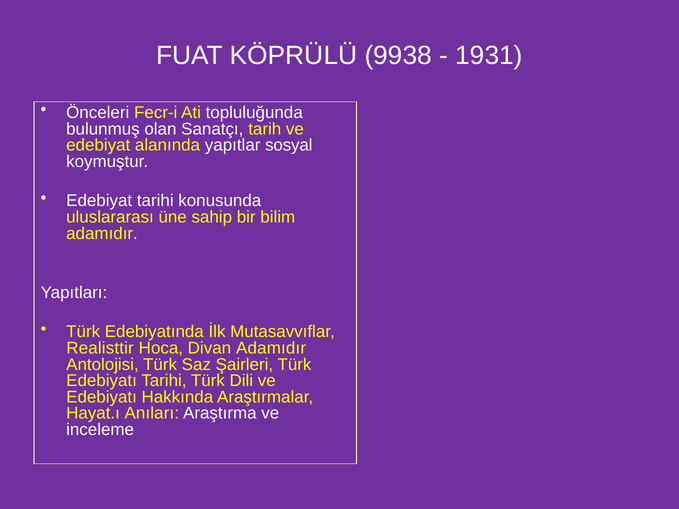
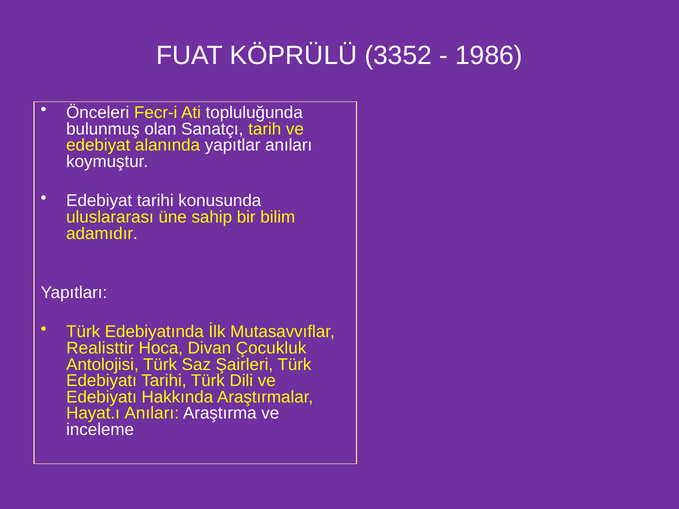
9938: 9938 -> 3352 (398, 56)
1931: 1931 -> 1986 (489, 56)
yapıtlar sosyal: sosyal -> anıları (289, 145)
Divan Adamıdır: Adamıdır -> Çocukluk (271, 348)
